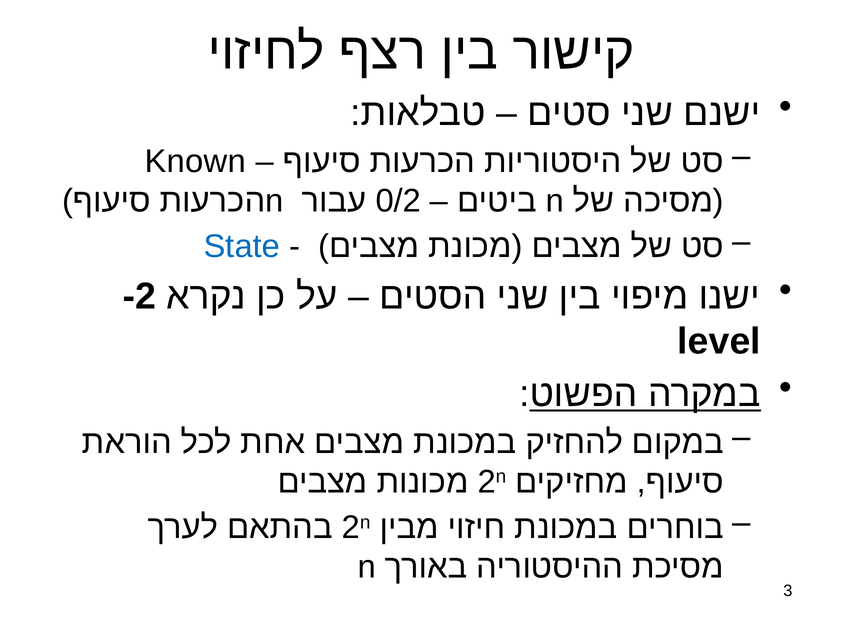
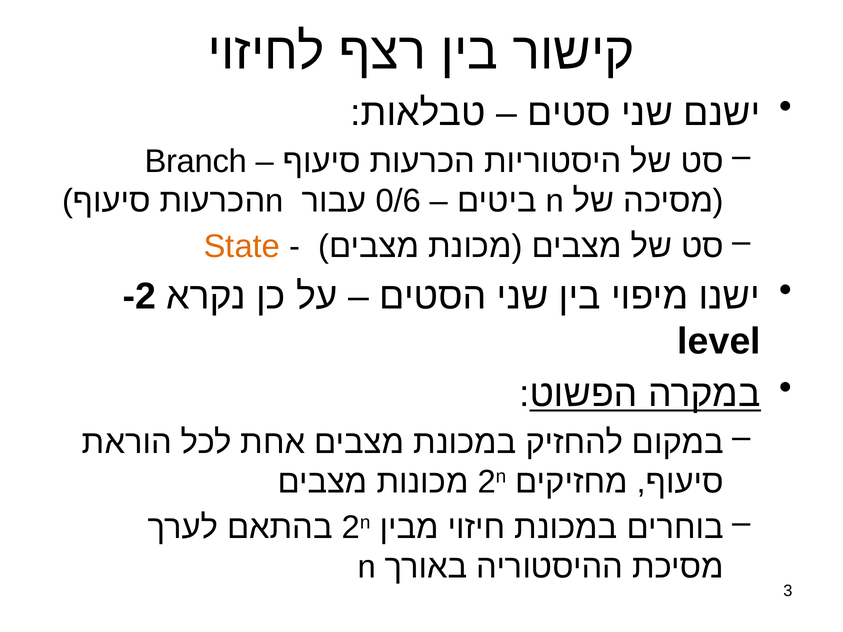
Known: Known -> Branch (196, 161)
0/2: 0/2 -> 0/6 (398, 201)
State colour: blue -> orange (242, 247)
